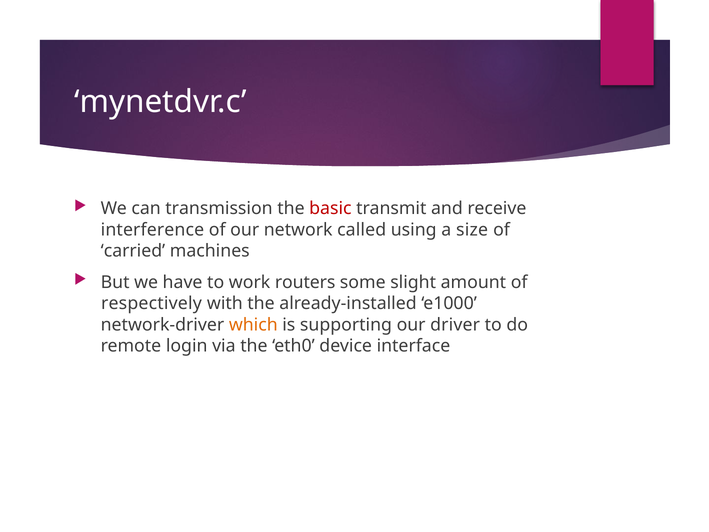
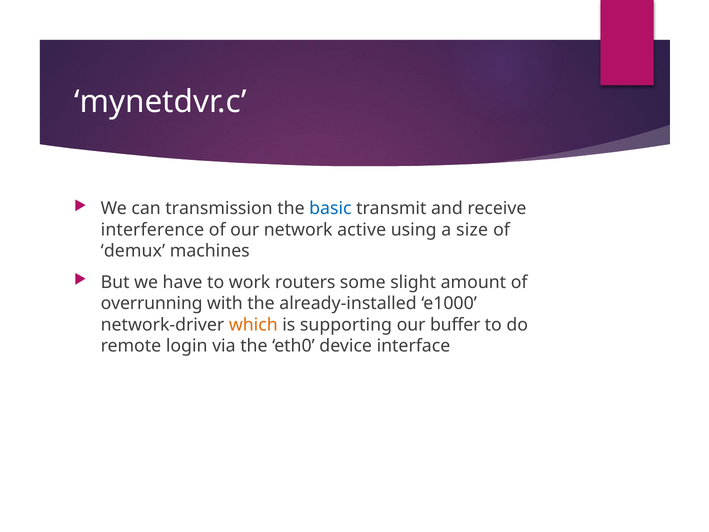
basic colour: red -> blue (330, 208)
called: called -> active (362, 230)
carried: carried -> demux (133, 251)
respectively: respectively -> overrunning (152, 303)
driver: driver -> buffer (455, 325)
